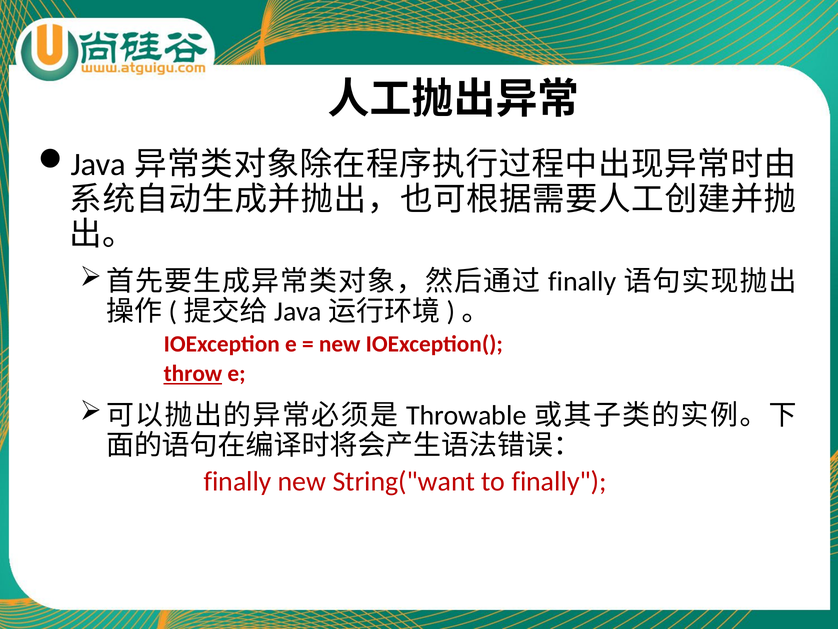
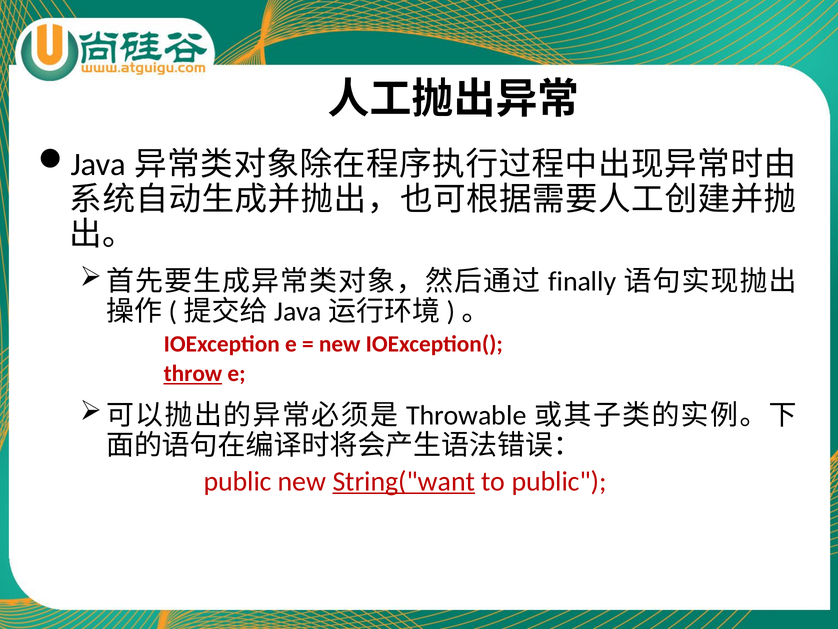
finally: finally -> public (238, 481)
String("want underline: none -> present (404, 481)
to finally: finally -> public (559, 481)
